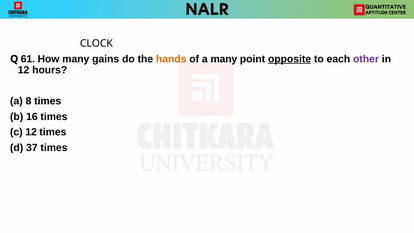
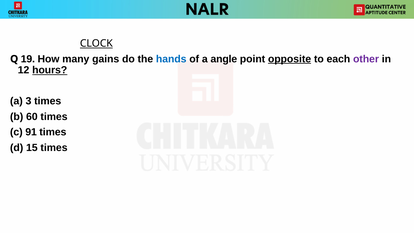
CLOCK underline: none -> present (96, 43)
61: 61 -> 19 (28, 59)
hands colour: orange -> blue (171, 59)
a many: many -> angle (224, 59)
hours underline: none -> present (50, 70)
8: 8 -> 3 (28, 101)
16: 16 -> 60 (32, 117)
c 12: 12 -> 91 (31, 132)
37: 37 -> 15 (32, 148)
